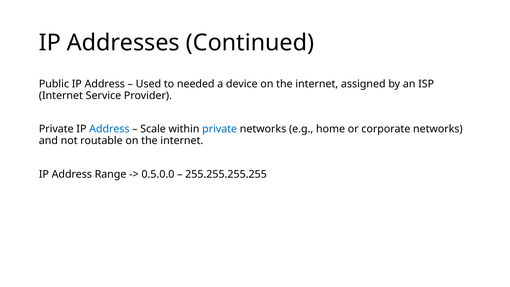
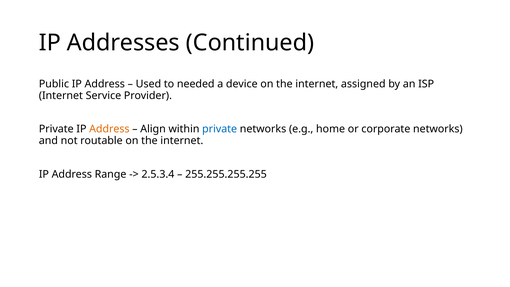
Address colour: blue -> orange (109, 129)
Scale: Scale -> Align (153, 129)
0.5.0.0: 0.5.0.0 -> 2.5.3.4 (158, 174)
